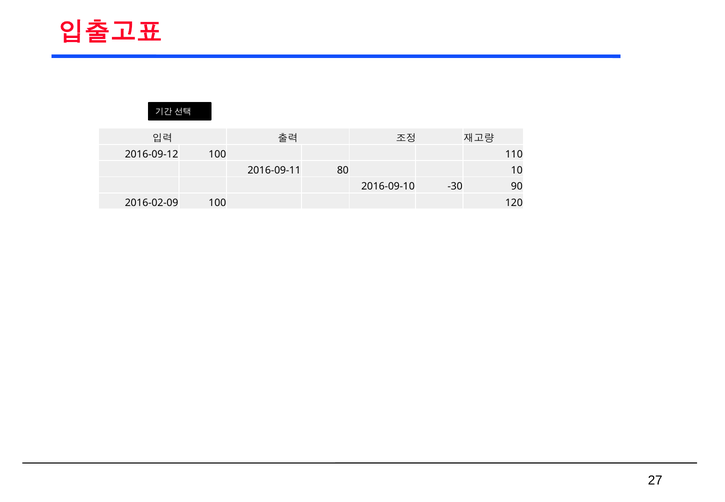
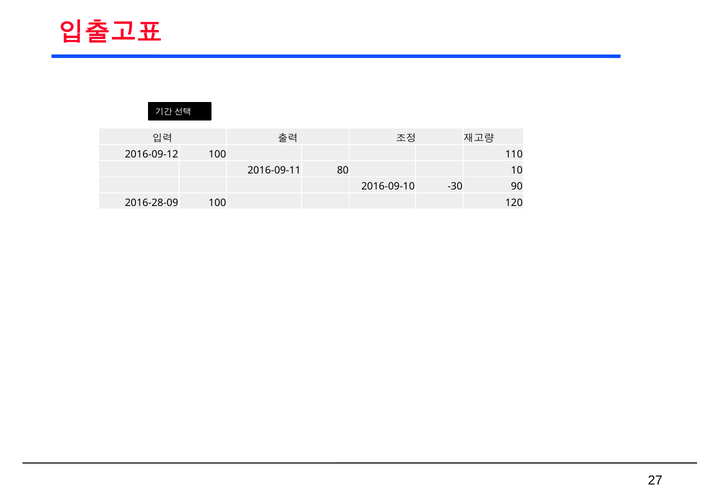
2016-02-09: 2016-02-09 -> 2016-28-09 (152, 203)
